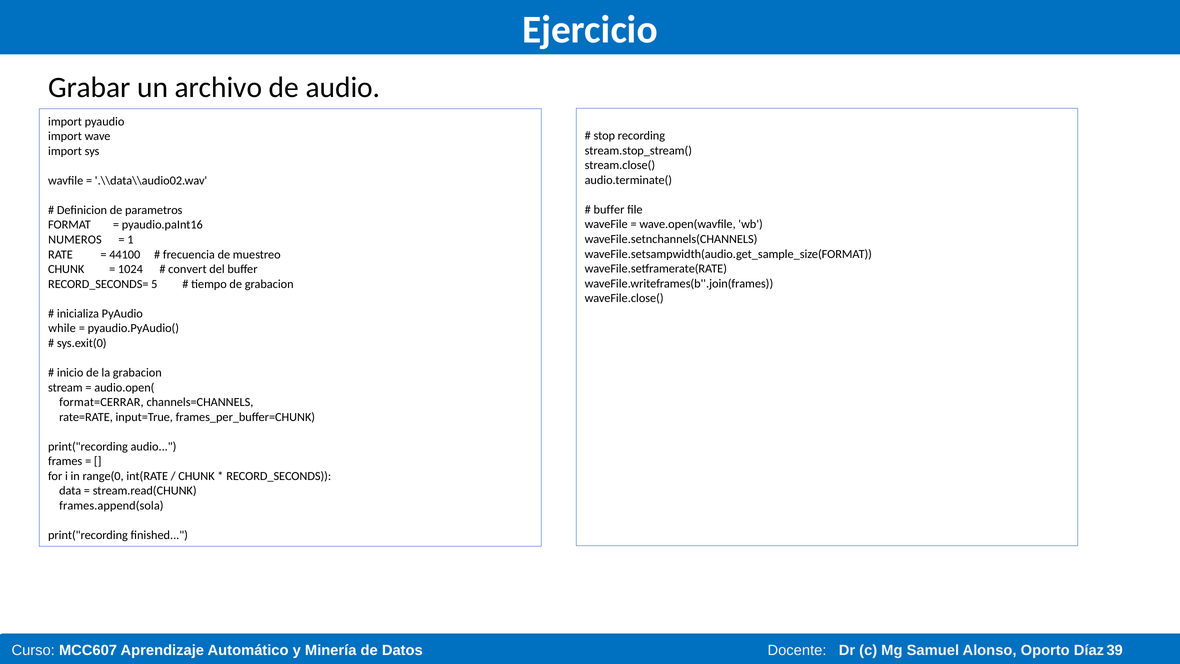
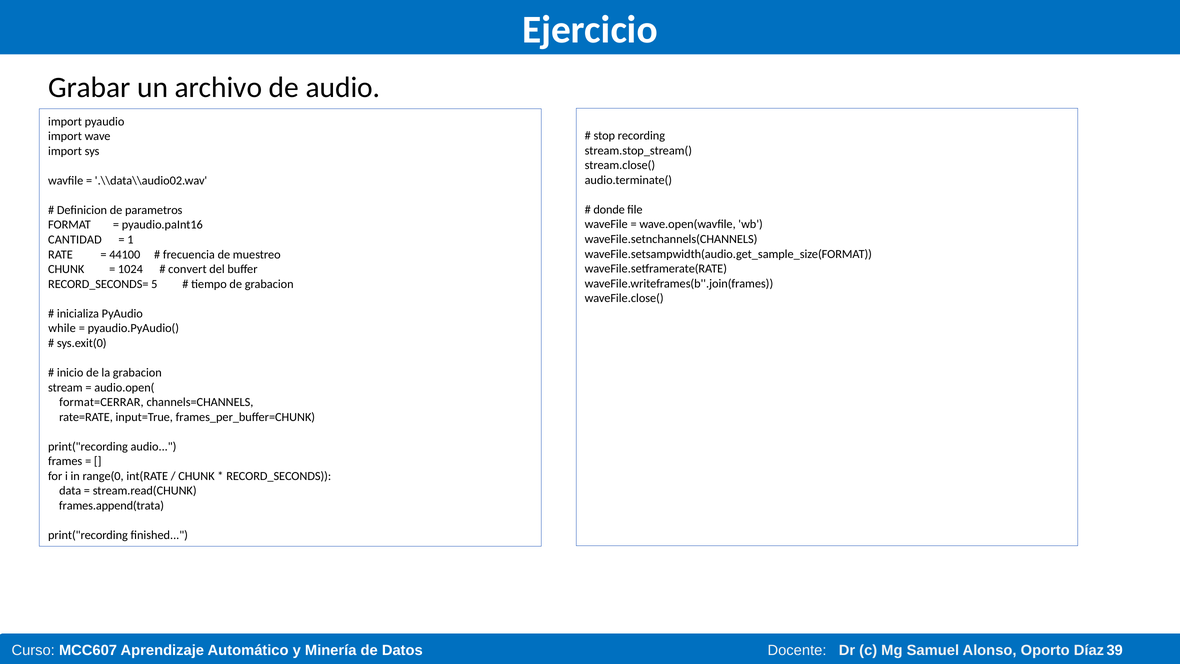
buffer: buffer -> donde (609, 210)
NUMEROS: NUMEROS -> CANTIDAD (75, 240)
frames.append(sola: frames.append(sola -> frames.append(trata (111, 506)
